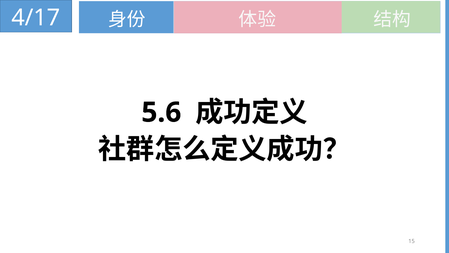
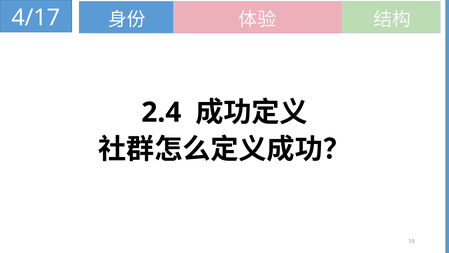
5.6: 5.6 -> 2.4 (161, 112)
